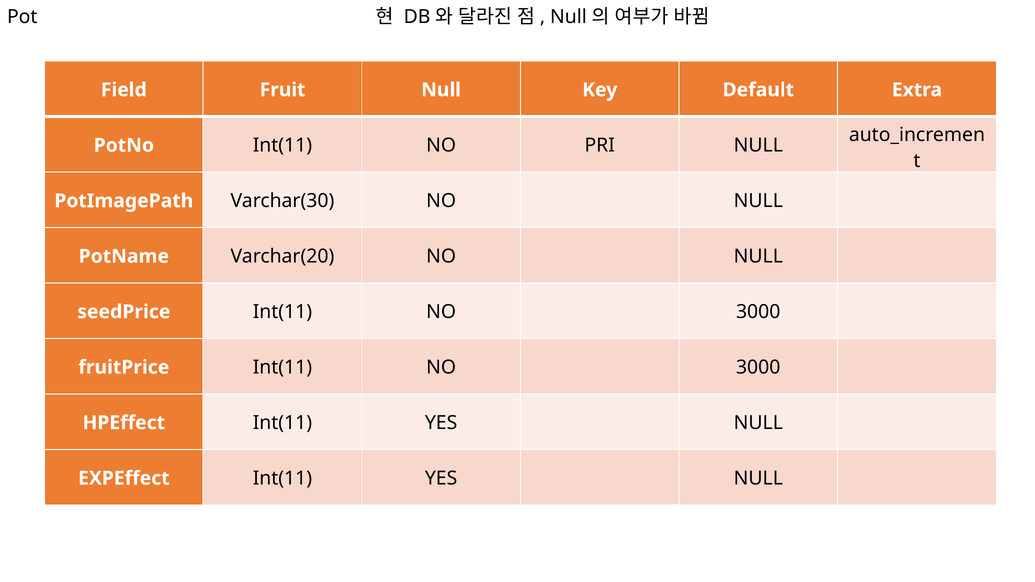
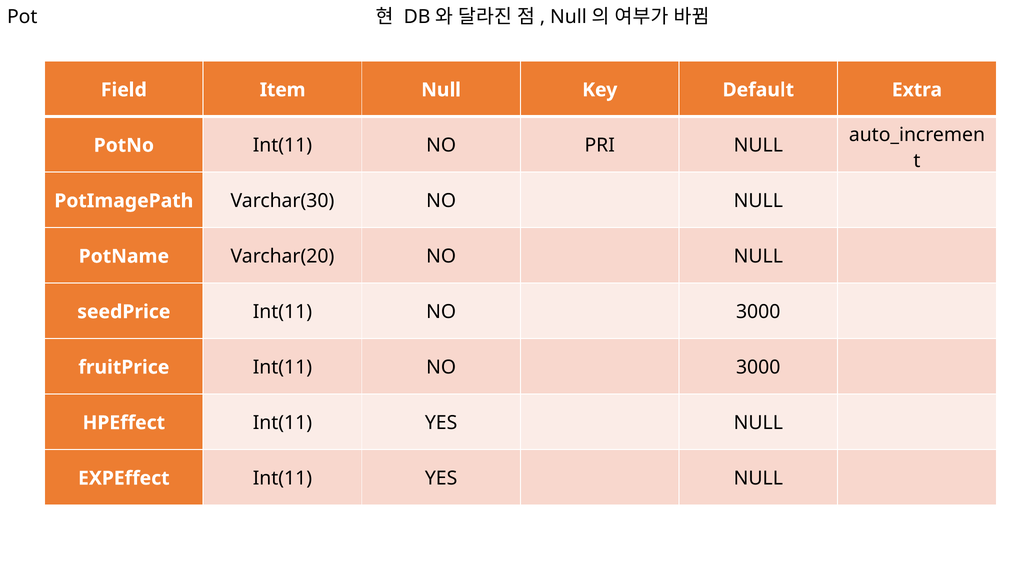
Fruit: Fruit -> Item (283, 90)
